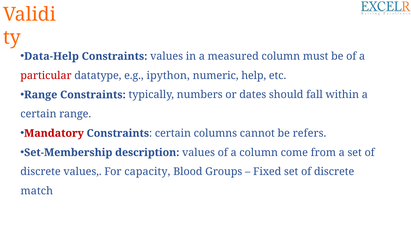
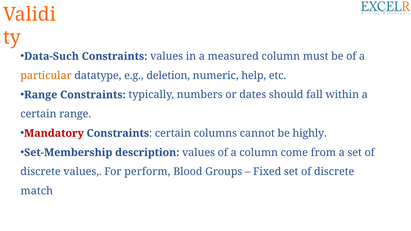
Data-Help: Data-Help -> Data-Such (52, 56)
particular colour: red -> orange (46, 76)
ipython: ipython -> deletion (168, 76)
refers: refers -> highly (310, 133)
capacity: capacity -> perform (147, 172)
